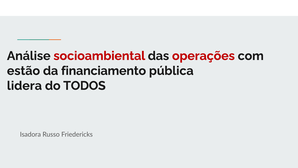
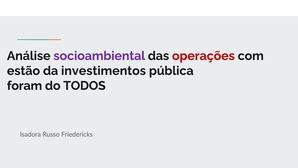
socioambiental colour: red -> purple (99, 56)
financiamento: financiamento -> investimentos (104, 71)
lidera: lidera -> foram (25, 86)
